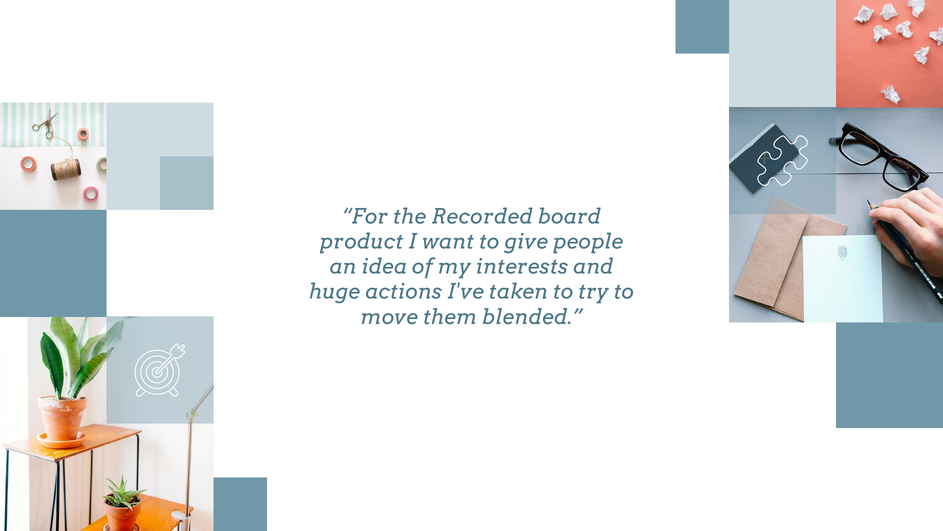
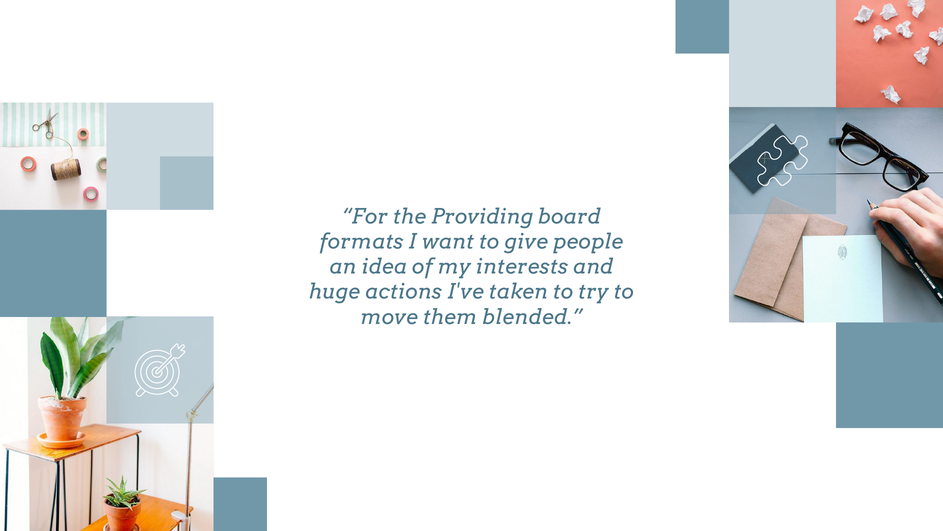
Recorded: Recorded -> Providing (482, 216)
product: product -> formats (361, 242)
